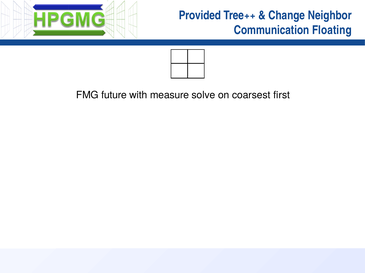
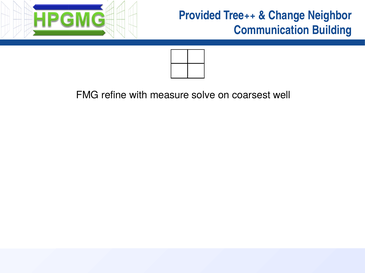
Floating: Floating -> Building (332, 30)
future: future -> refine (114, 95)
first: first -> well (282, 95)
